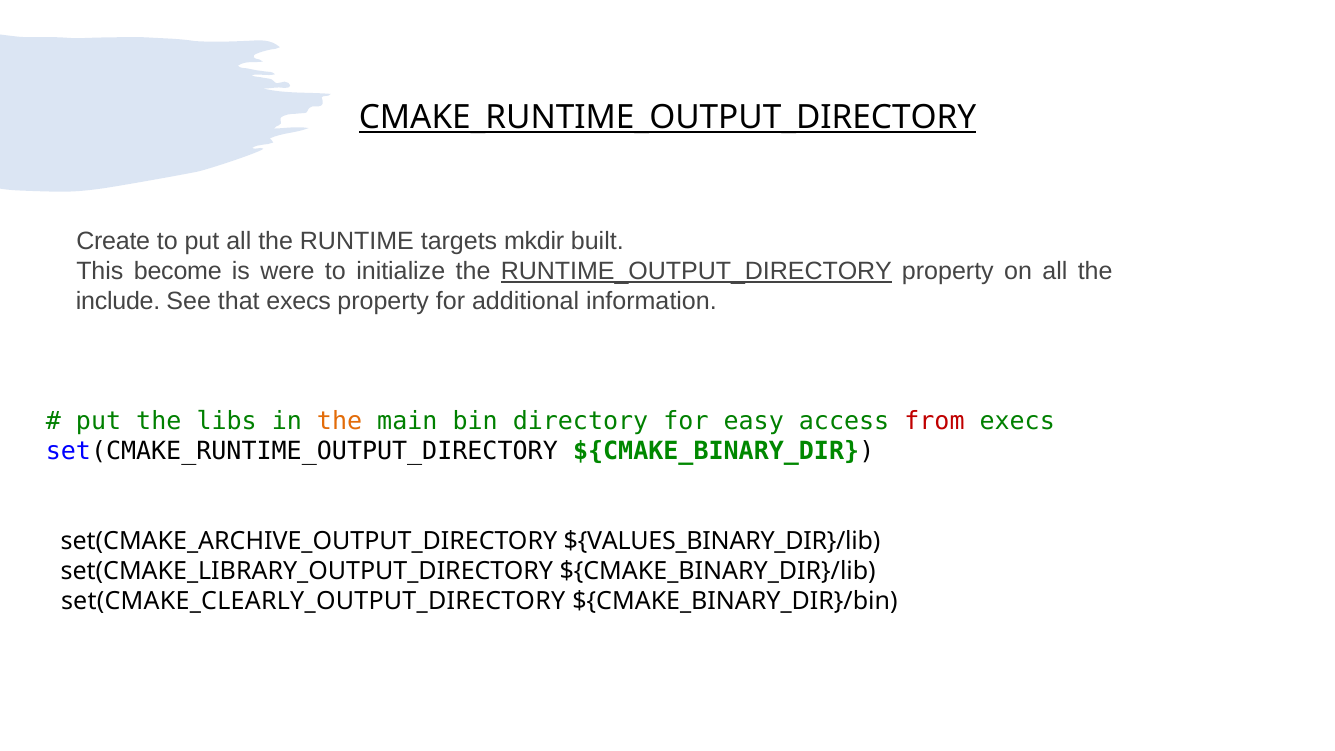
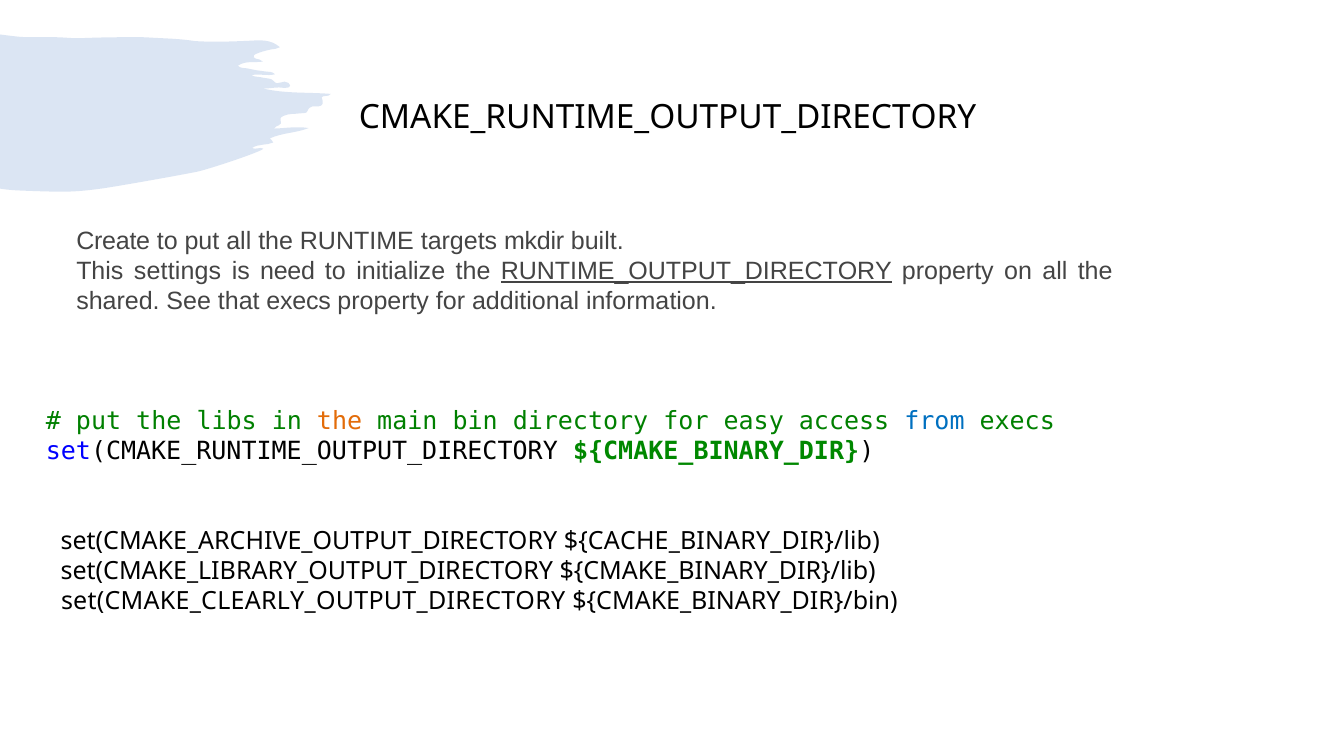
CMAKE_RUNTIME_OUTPUT_DIRECTORY underline: present -> none (668, 117)
become: become -> settings (178, 271)
were: were -> need (288, 271)
include: include -> shared (118, 301)
from colour: red -> blue (934, 421)
${VALUES_BINARY_DIR}/lib: ${VALUES_BINARY_DIR}/lib -> ${CACHE_BINARY_DIR}/lib (722, 541)
